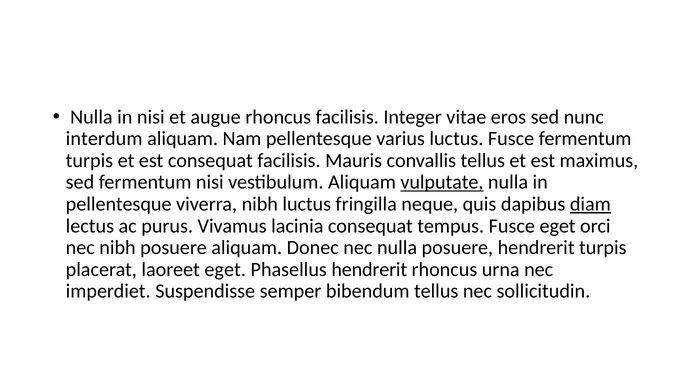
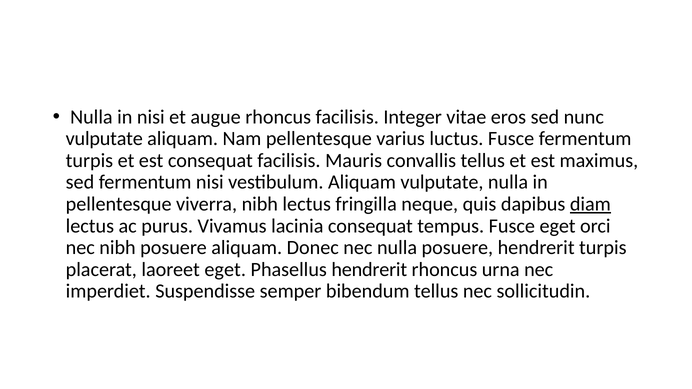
interdum: interdum -> vulputate (104, 139)
vulputate underline: present -> none (442, 182)
nibh luctus: luctus -> lectus (307, 204)
